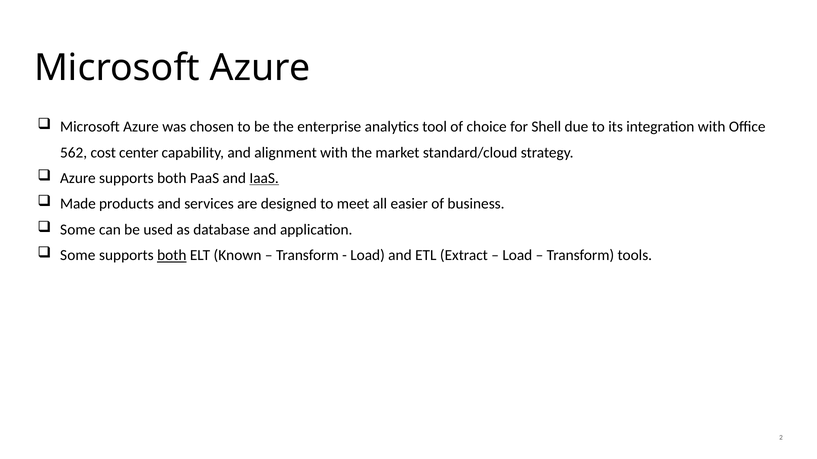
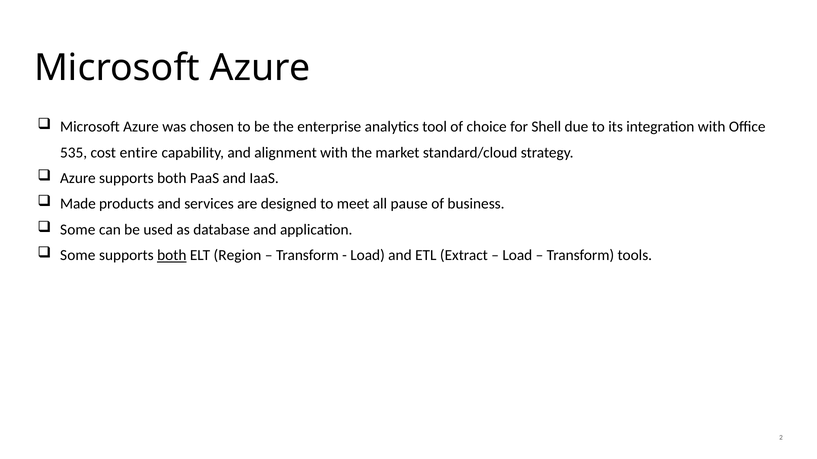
562: 562 -> 535 (74, 153)
center: center -> entire (139, 153)
IaaS underline: present -> none (264, 178)
easier: easier -> pause (409, 204)
Known: Known -> Region (237, 256)
